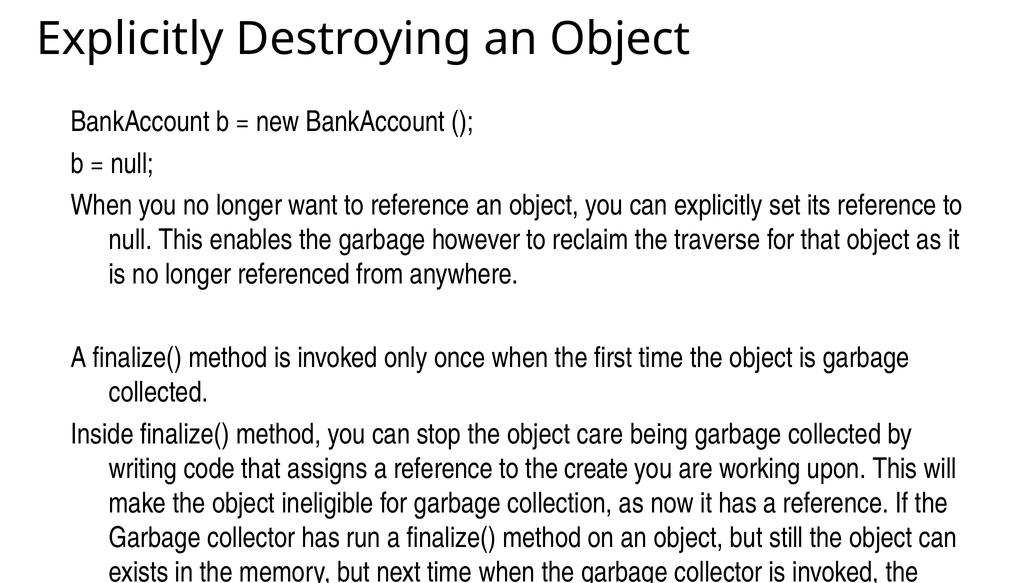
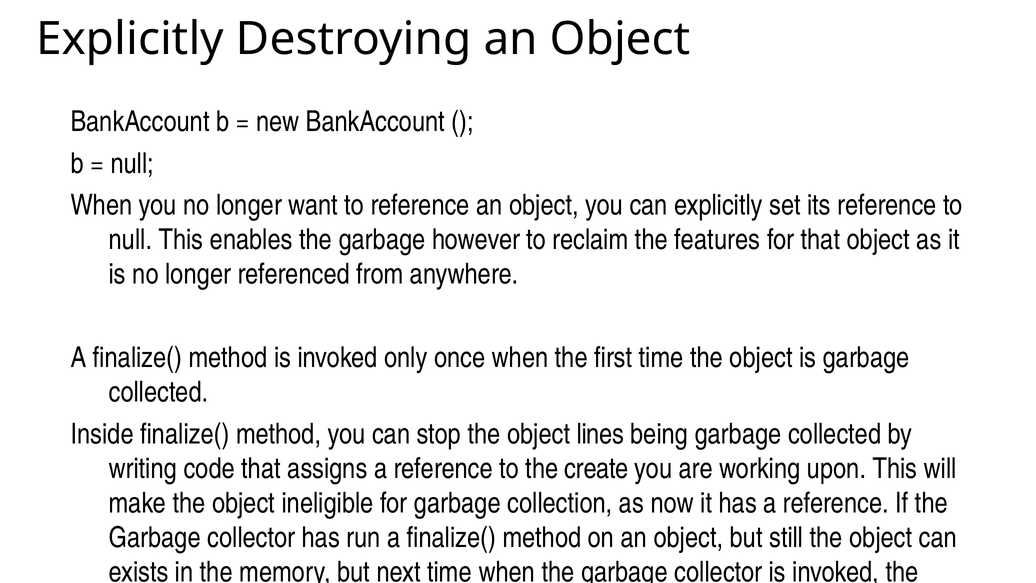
traverse: traverse -> features (717, 240)
care: care -> lines (600, 434)
